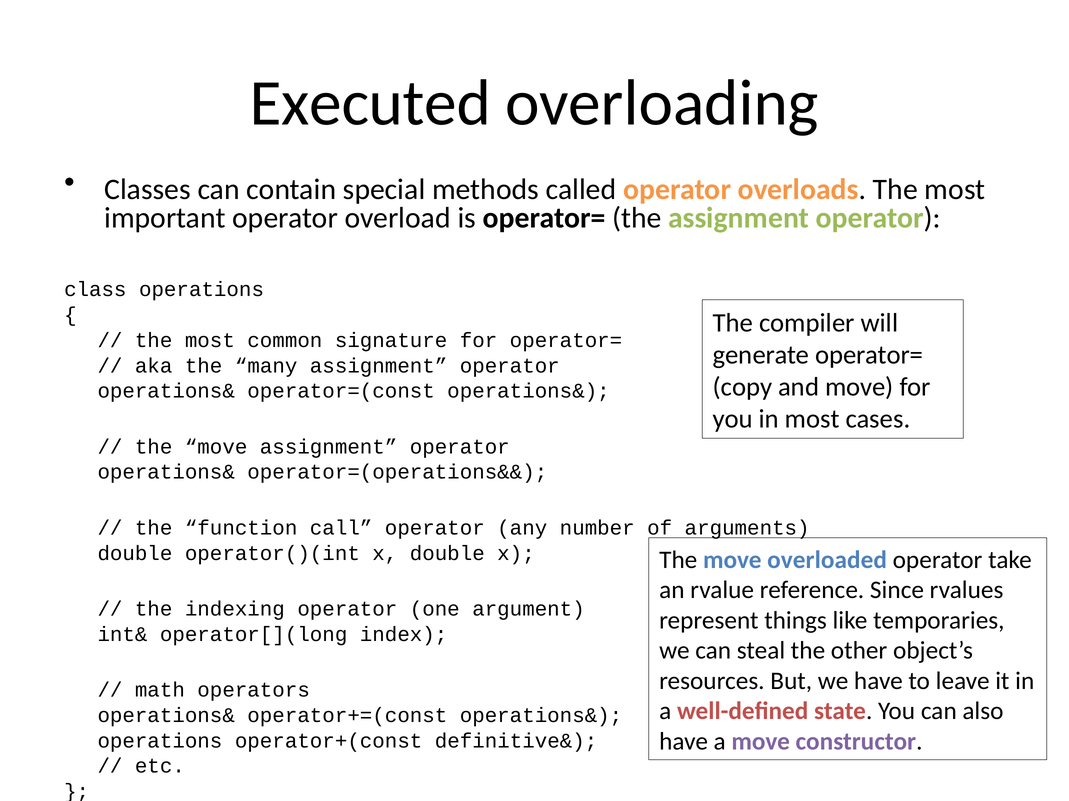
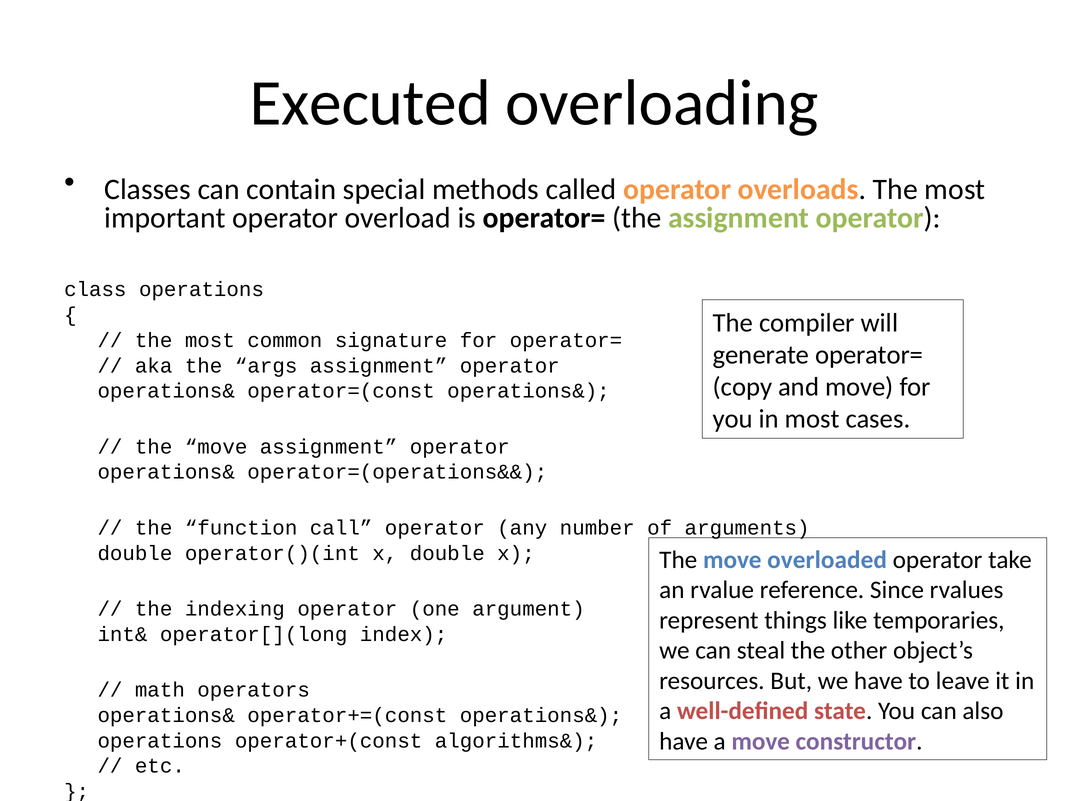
many: many -> args (266, 366)
definitive&: definitive& -> algorithms& (516, 741)
